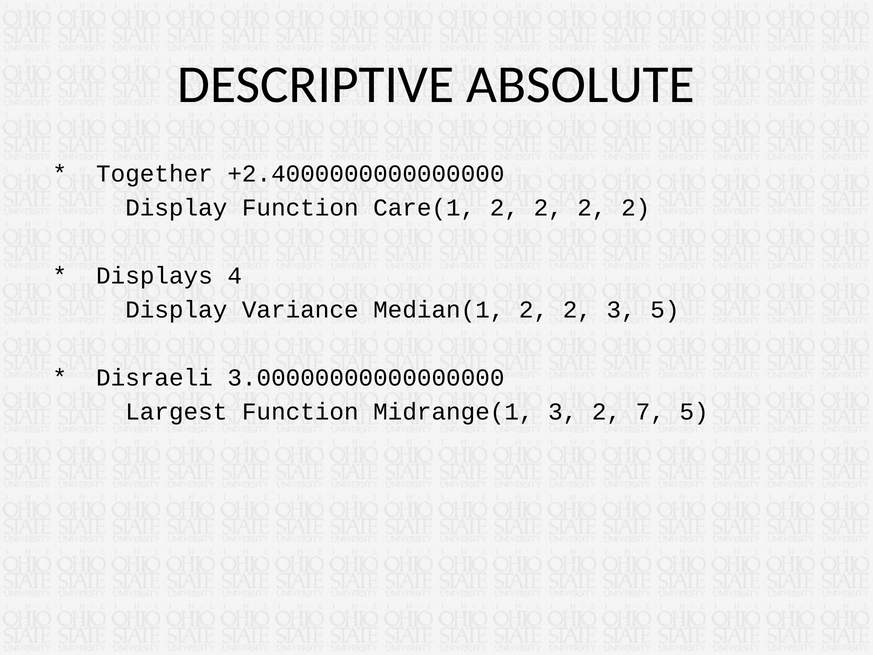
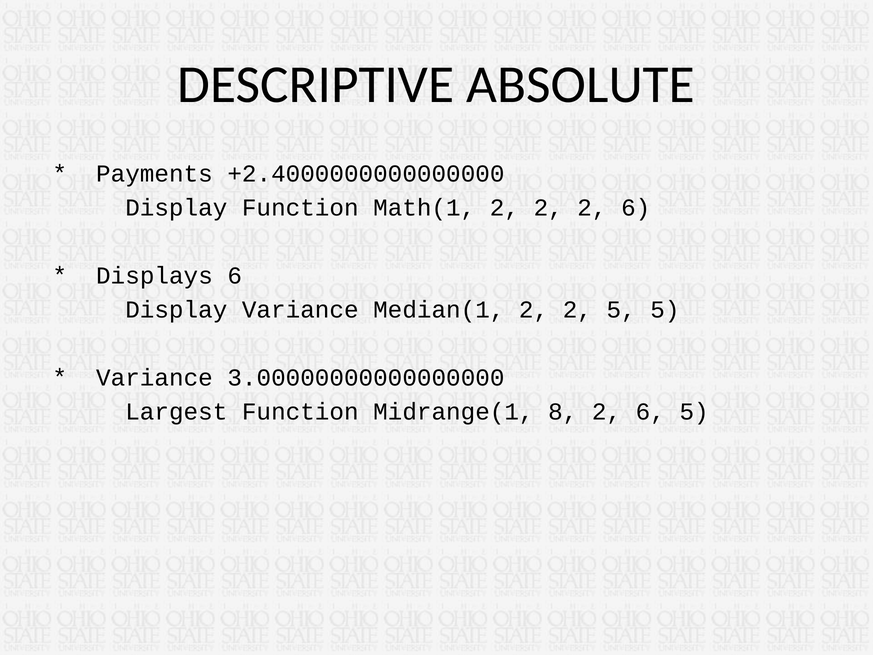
Together: Together -> Payments (154, 173)
Care(1: Care(1 -> Math(1 (424, 207)
2 2 2 2: 2 -> 6 (636, 207)
Displays 4: 4 -> 6 (235, 275)
2 3: 3 -> 5 (621, 309)
Disraeli: Disraeli -> Variance (154, 377)
Midrange(1 3: 3 -> 8 (563, 411)
7: 7 -> 6 (650, 411)
